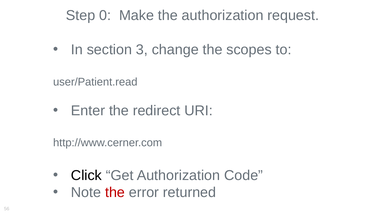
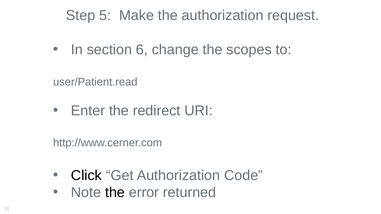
0: 0 -> 5 (105, 16)
3: 3 -> 6 (142, 50)
the colour: red -> black (115, 193)
